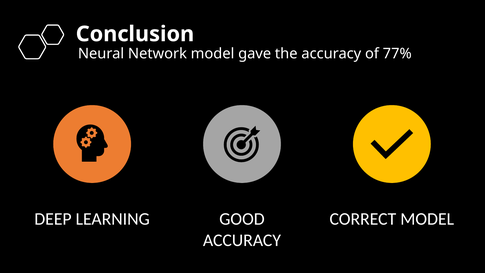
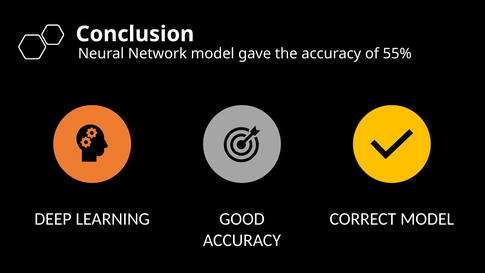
77%: 77% -> 55% (397, 54)
